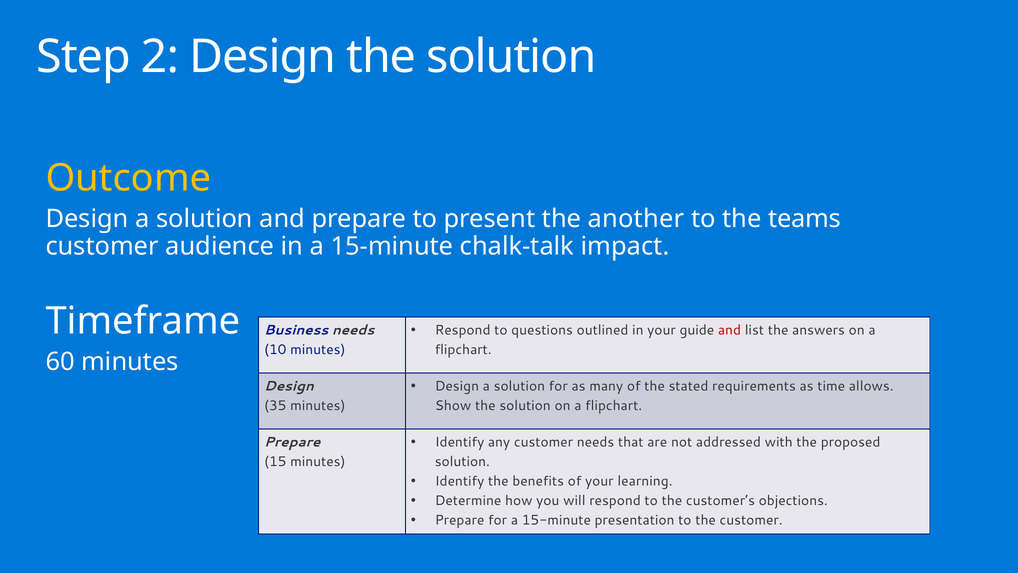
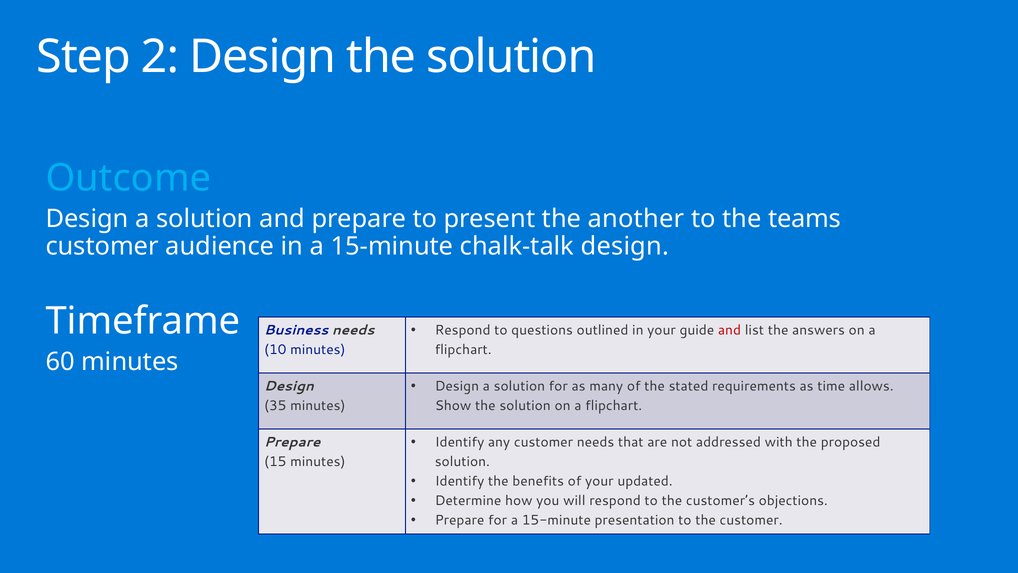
Outcome colour: yellow -> light blue (128, 178)
chalk-talk impact: impact -> design (625, 246)
learning: learning -> updated (645, 481)
